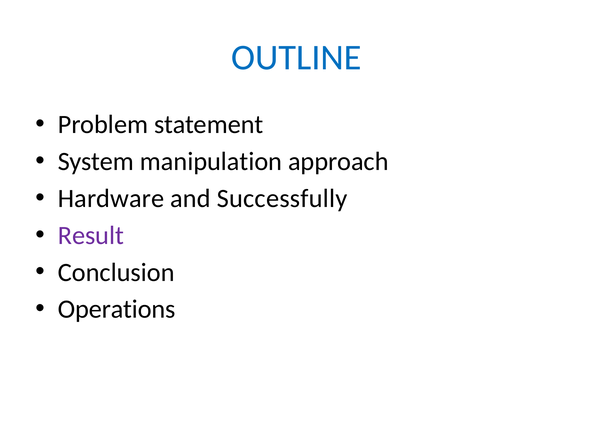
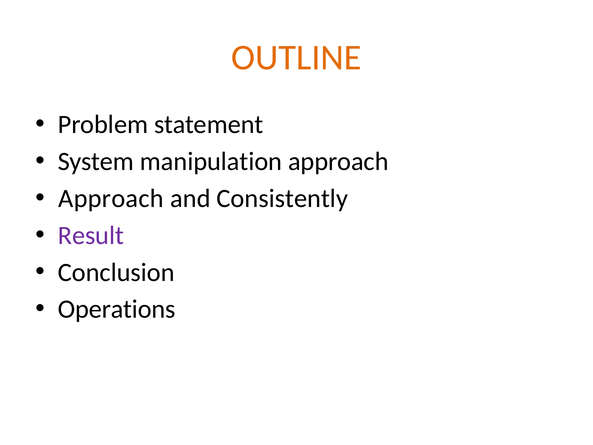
OUTLINE colour: blue -> orange (296, 57)
Hardware: Hardware -> Approach (111, 198)
Successfully: Successfully -> Consistently (282, 198)
